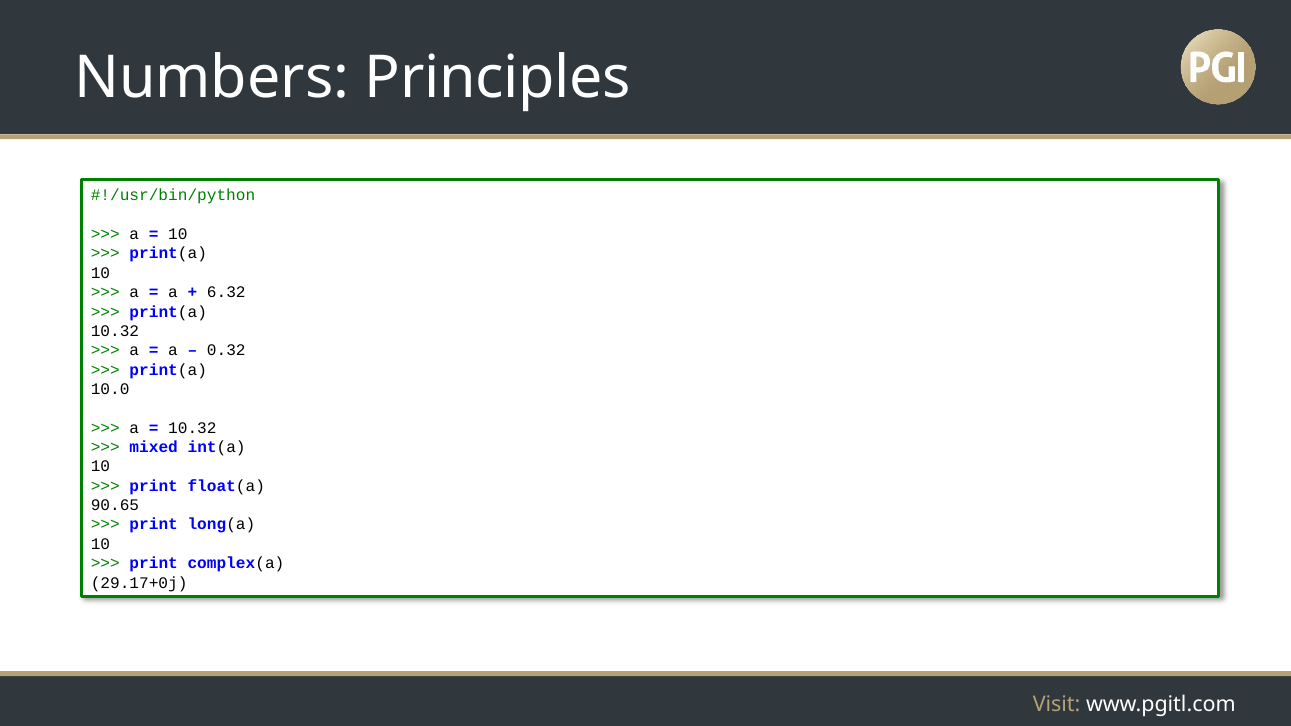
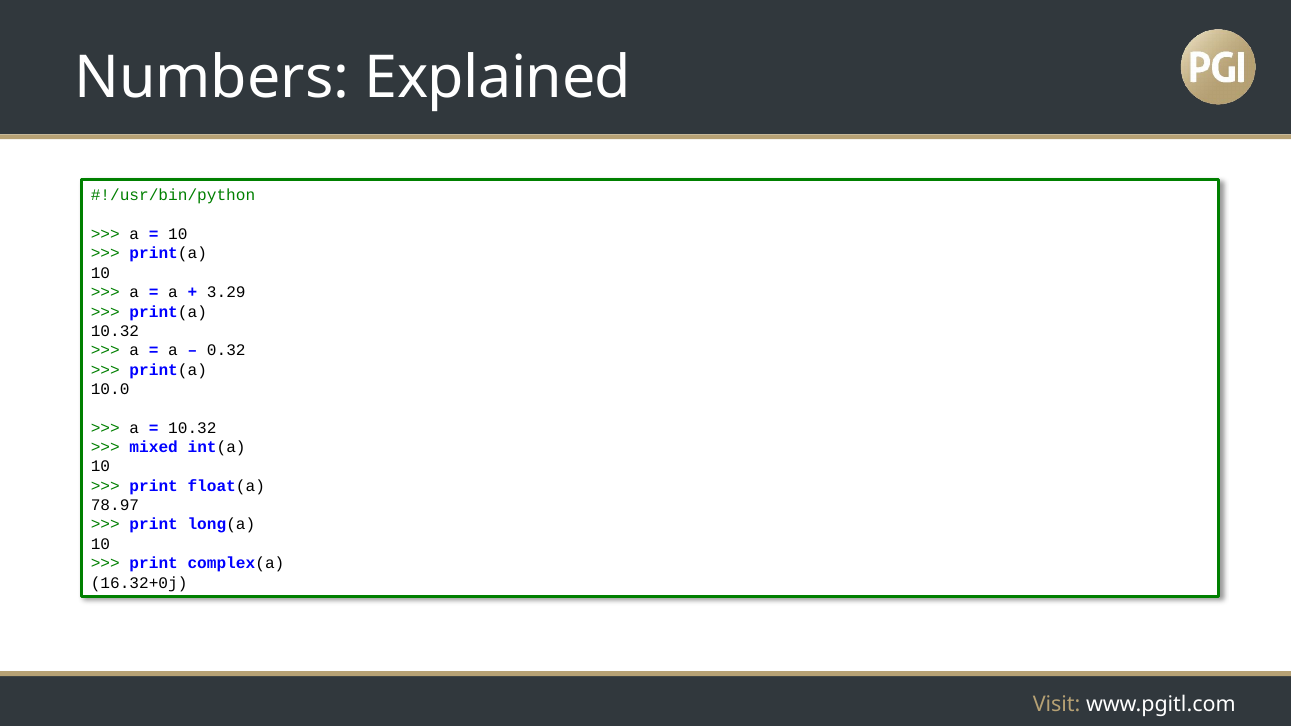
Principles: Principles -> Explained (498, 78)
6.32: 6.32 -> 3.29 (226, 292)
90.65: 90.65 -> 78.97 (115, 505)
29.17+0j: 29.17+0j -> 16.32+0j (139, 583)
